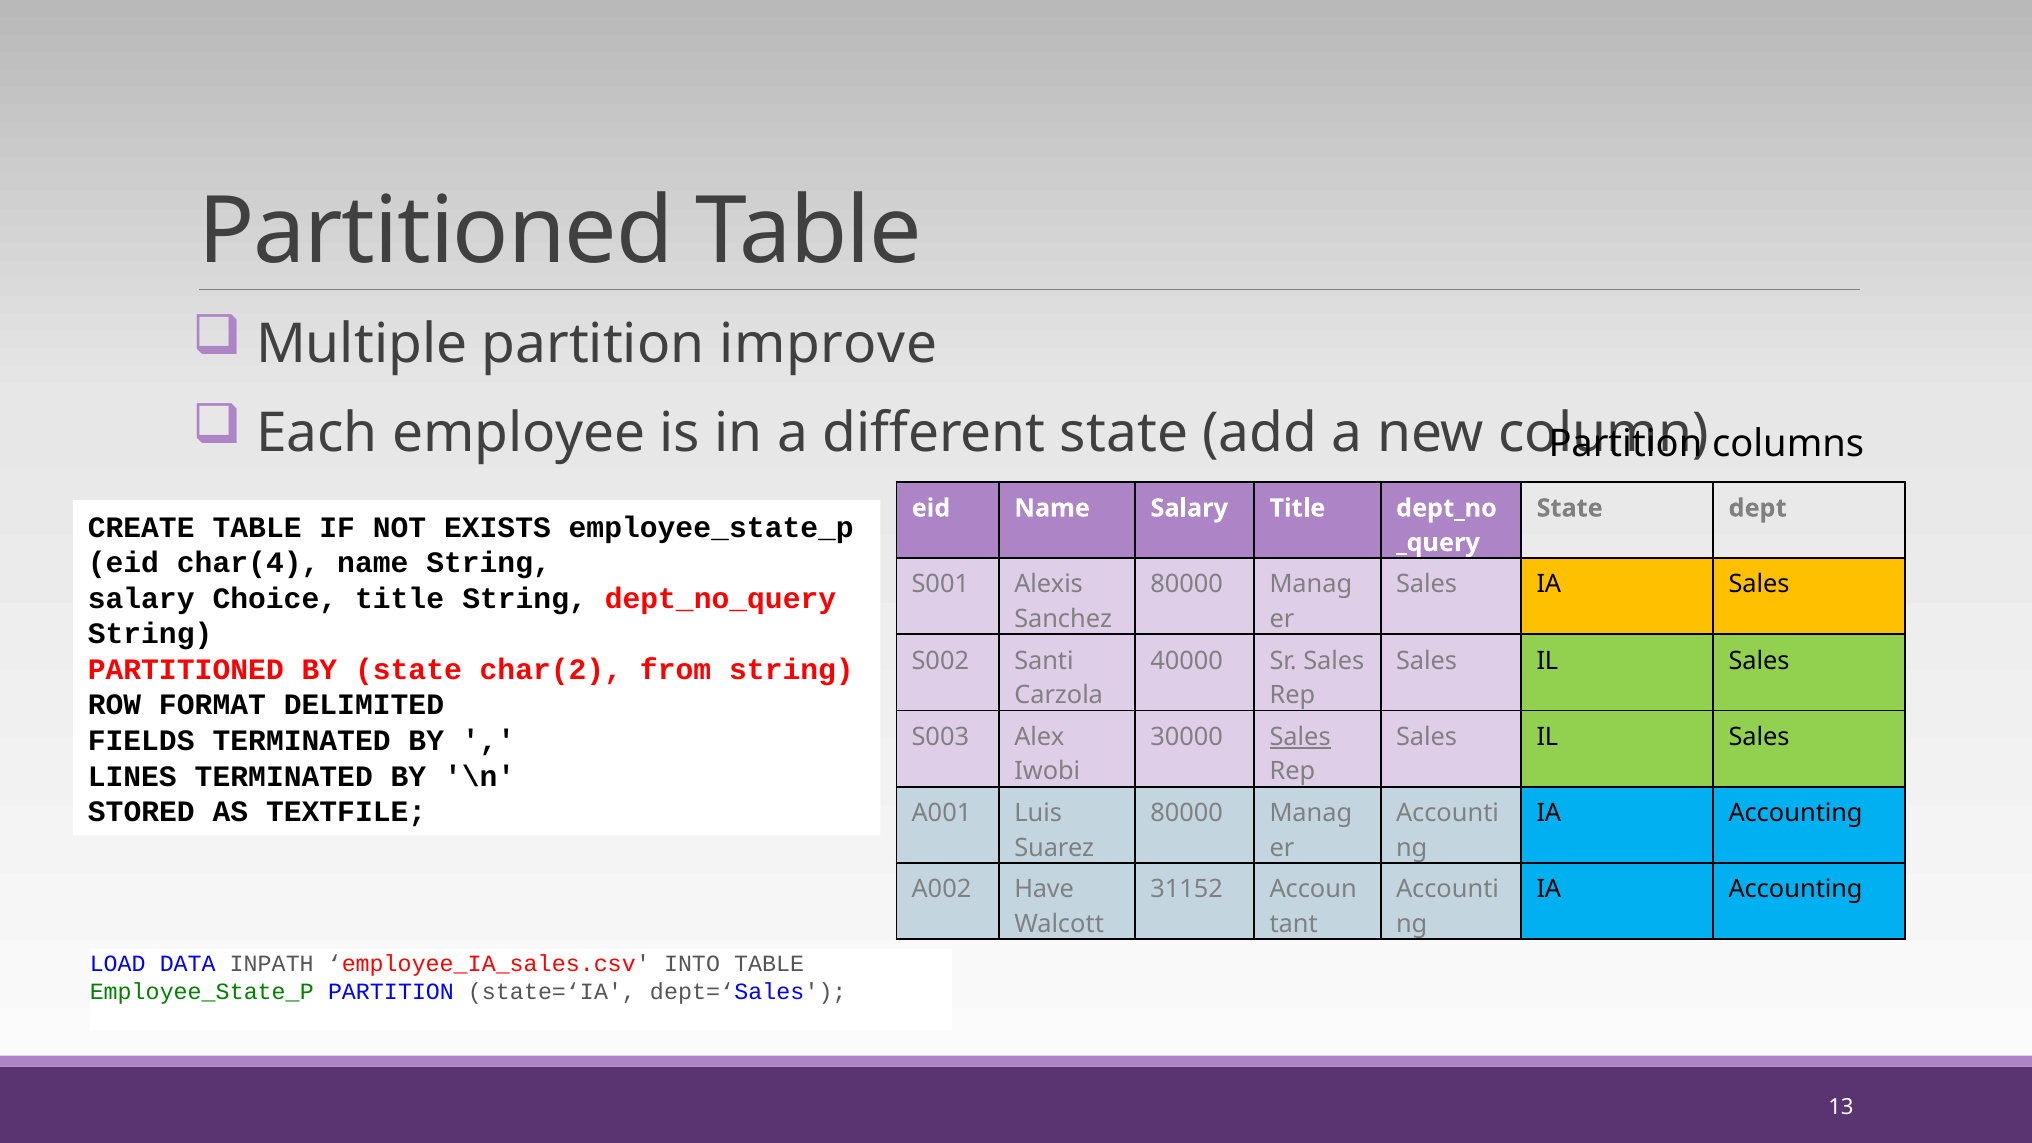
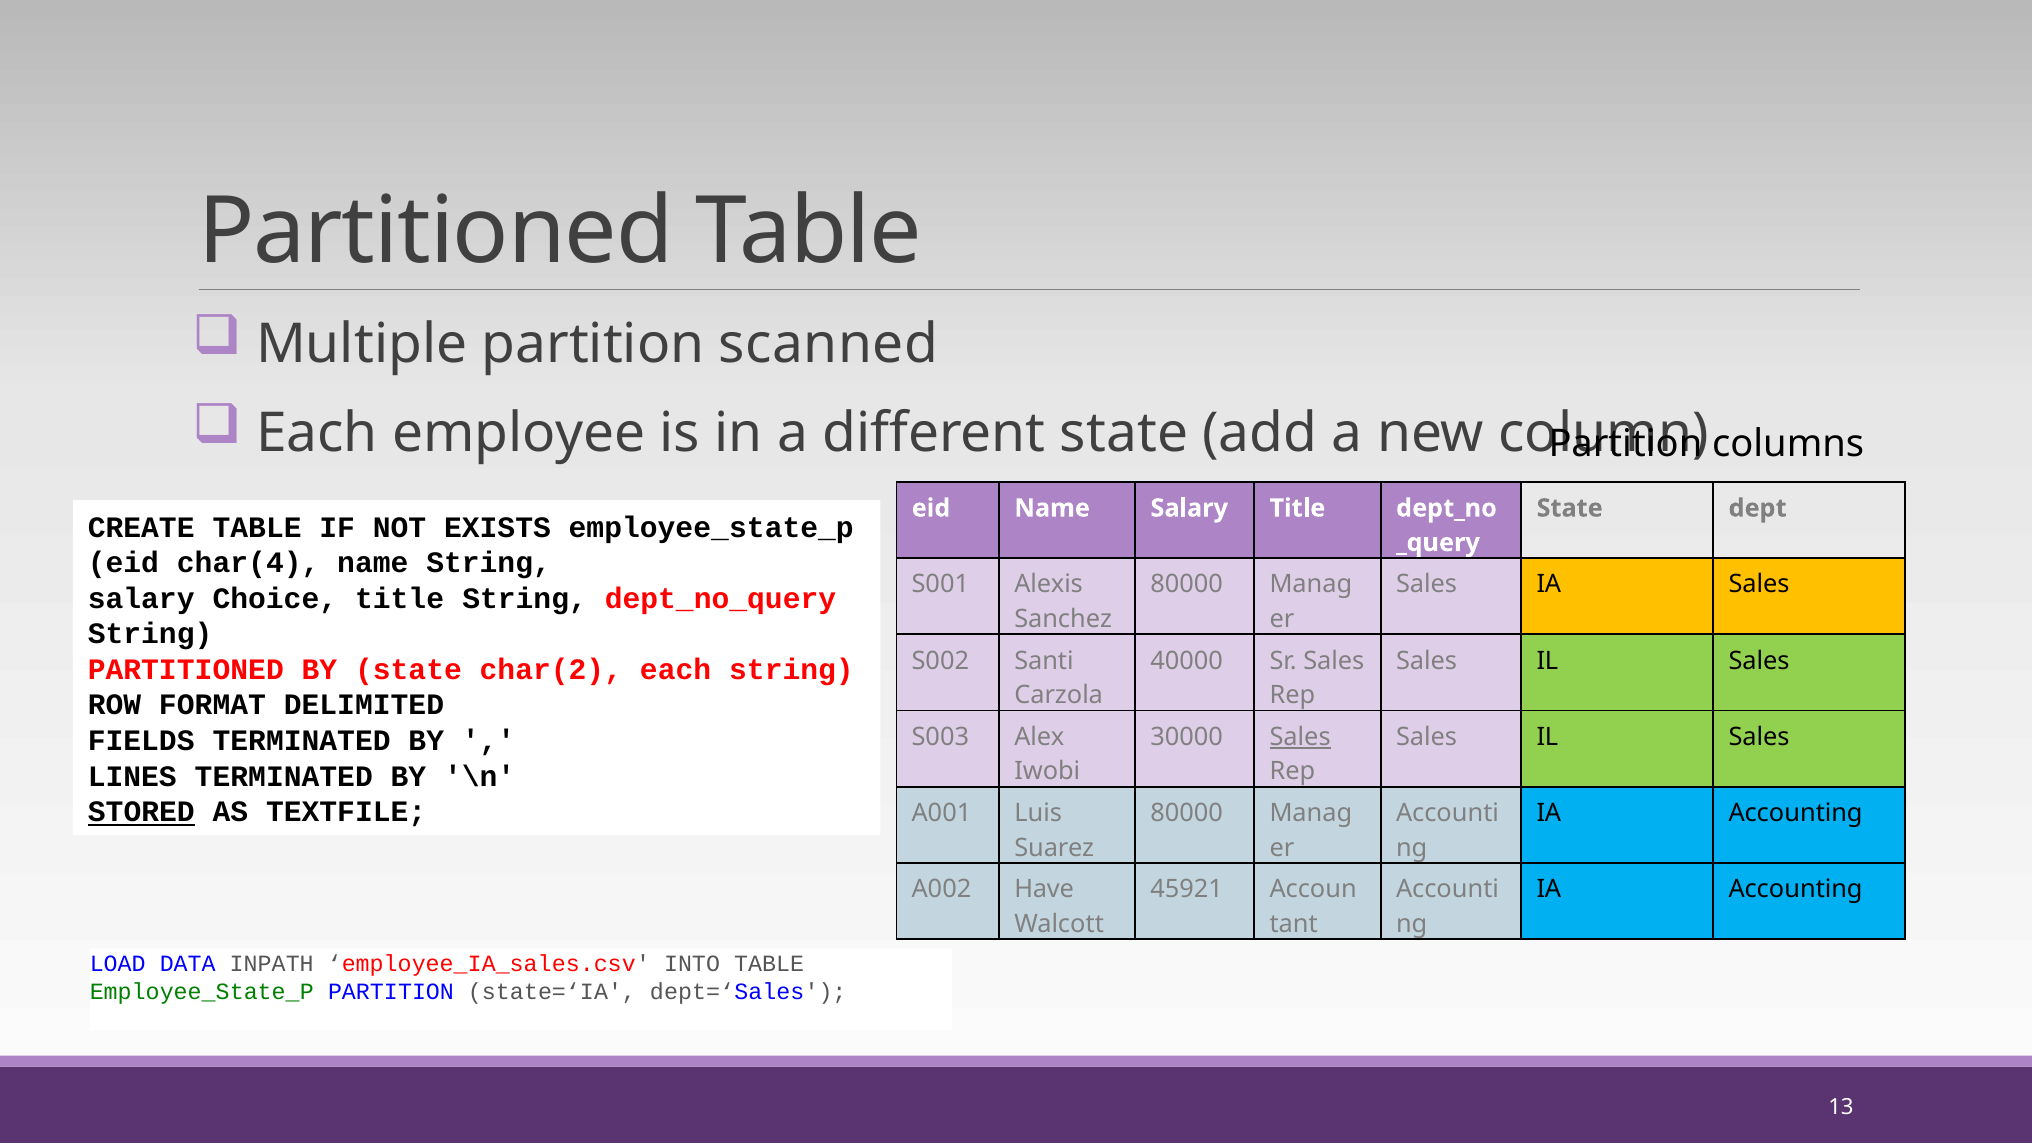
improve: improve -> scanned (829, 345)
char(2 from: from -> each (676, 670)
STORED underline: none -> present (141, 812)
31152: 31152 -> 45921 (1187, 889)
